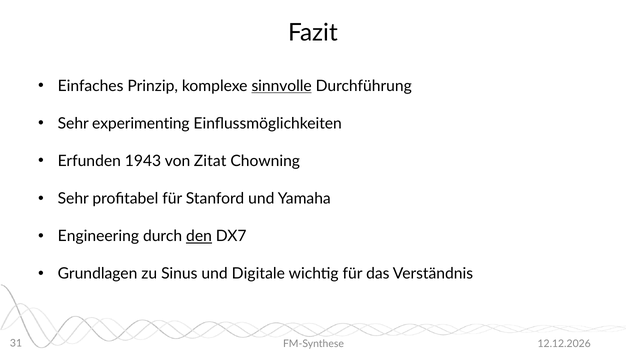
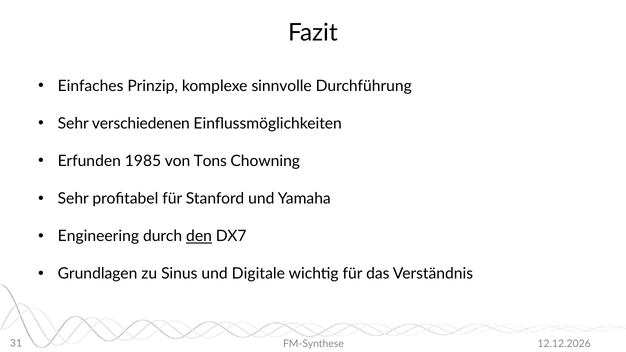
sinnvolle underline: present -> none (282, 86)
experimenting: experimenting -> verschiedenen (141, 124)
1943: 1943 -> 1985 (143, 161)
Zitat: Zitat -> Tons (210, 161)
